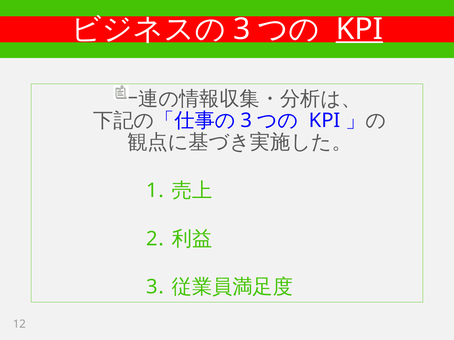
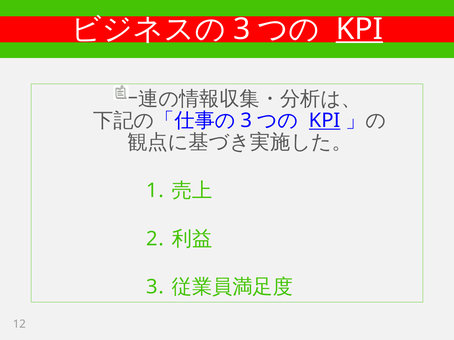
KPI underline: none -> present (325, 121)
